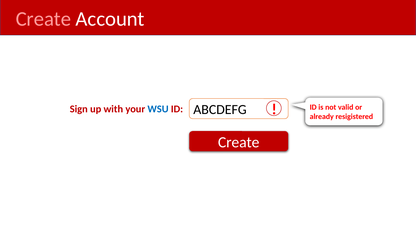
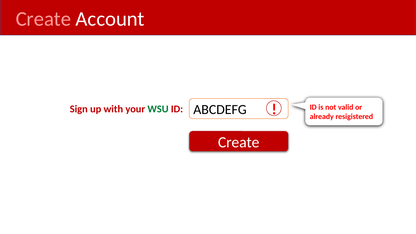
WSU colour: blue -> green (158, 109)
